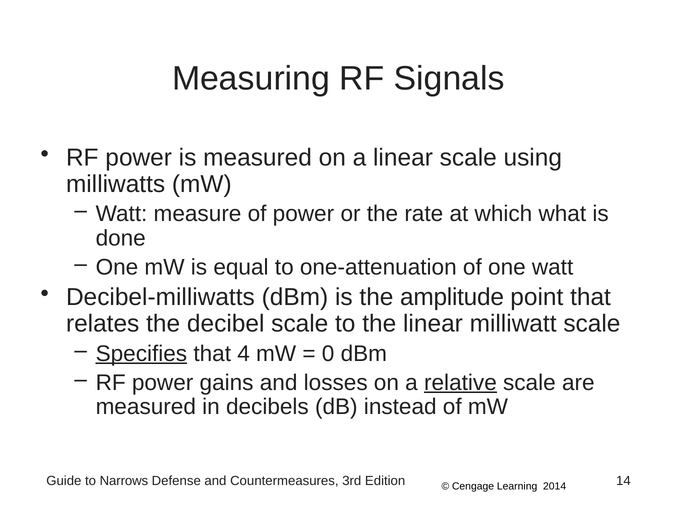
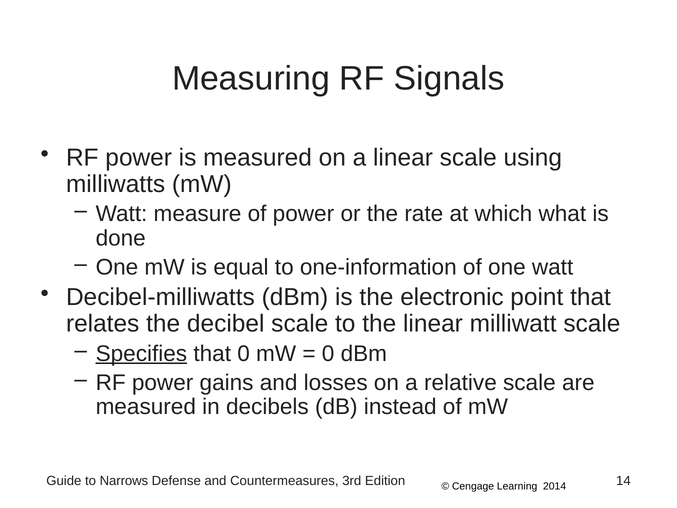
one-attenuation: one-attenuation -> one-information (378, 267)
amplitude: amplitude -> electronic (452, 297)
that 4: 4 -> 0 (244, 354)
relative underline: present -> none (460, 382)
